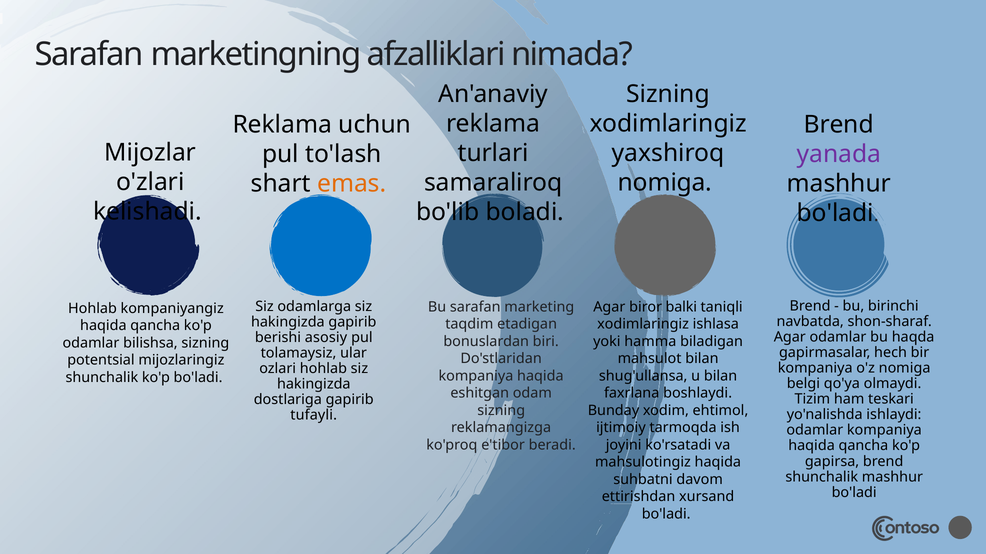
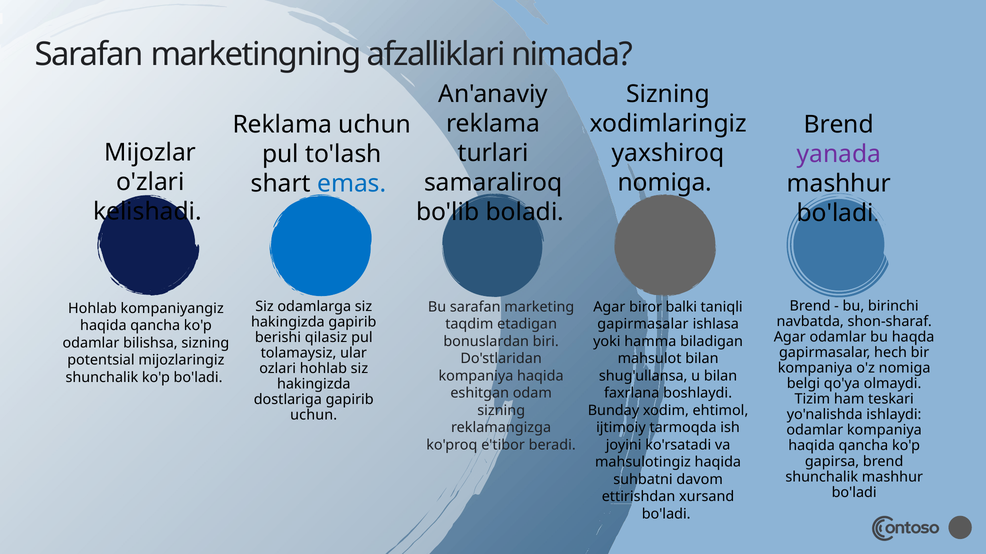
emas colour: orange -> blue (352, 184)
xodimlaringiz: xodimlaringiz -> gapirmasalar (643, 325)
asosiy: asosiy -> qilasiz (326, 338)
tufayli: tufayli -> uchun (314, 416)
